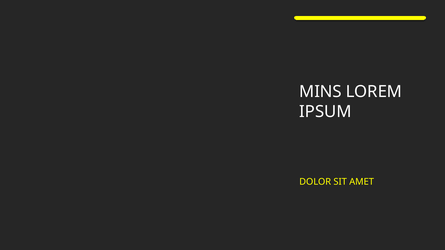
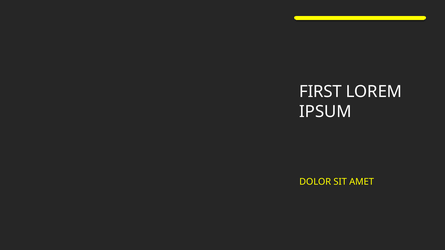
MINS: MINS -> FIRST (320, 92)
